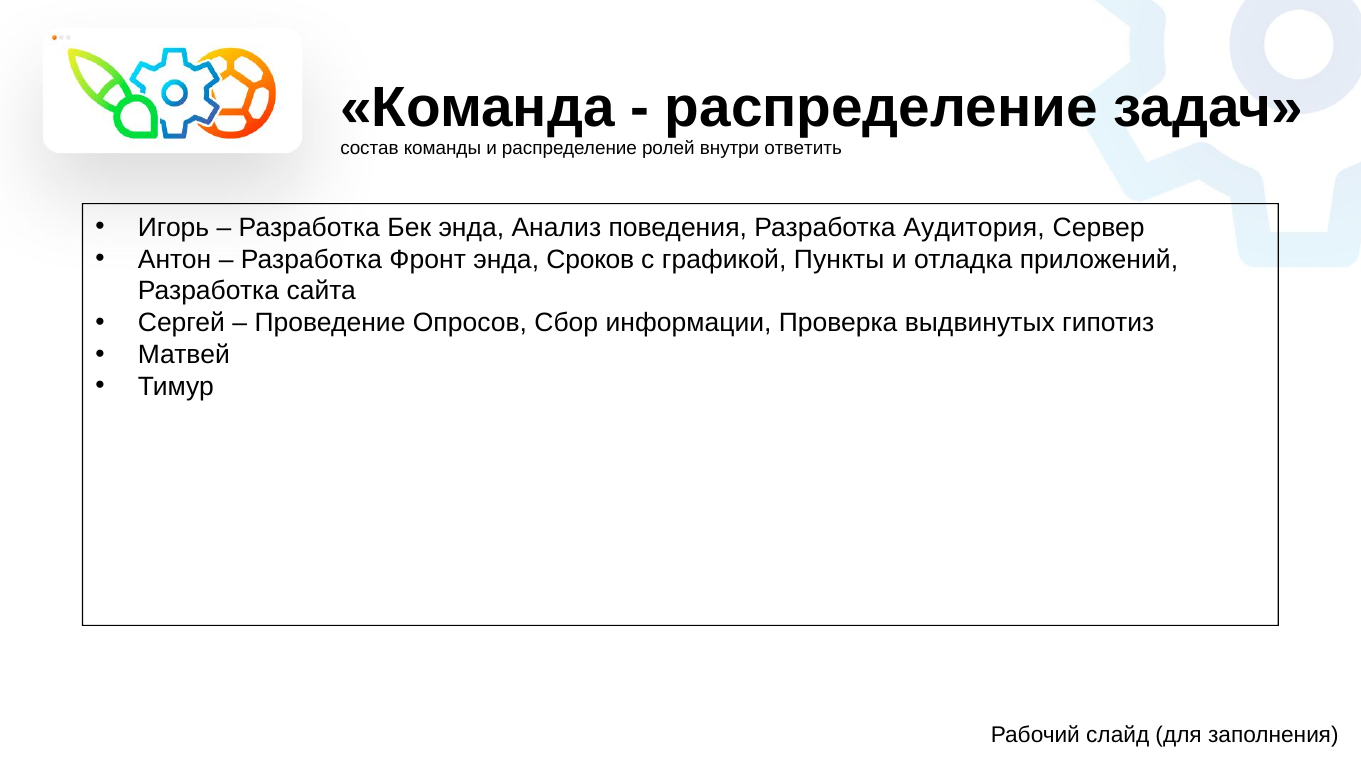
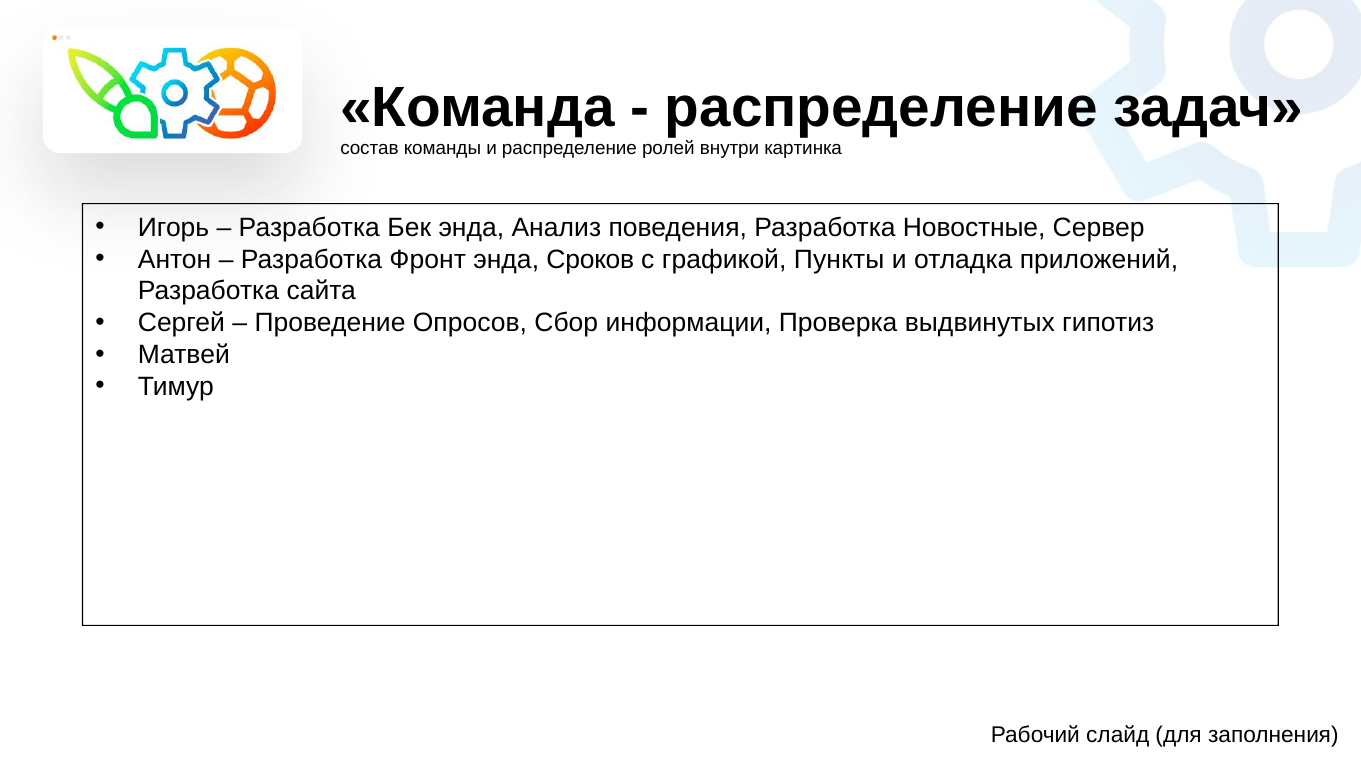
ответить: ответить -> картинка (803, 149)
Аудитория: Аудитория -> Новостные (974, 227)
